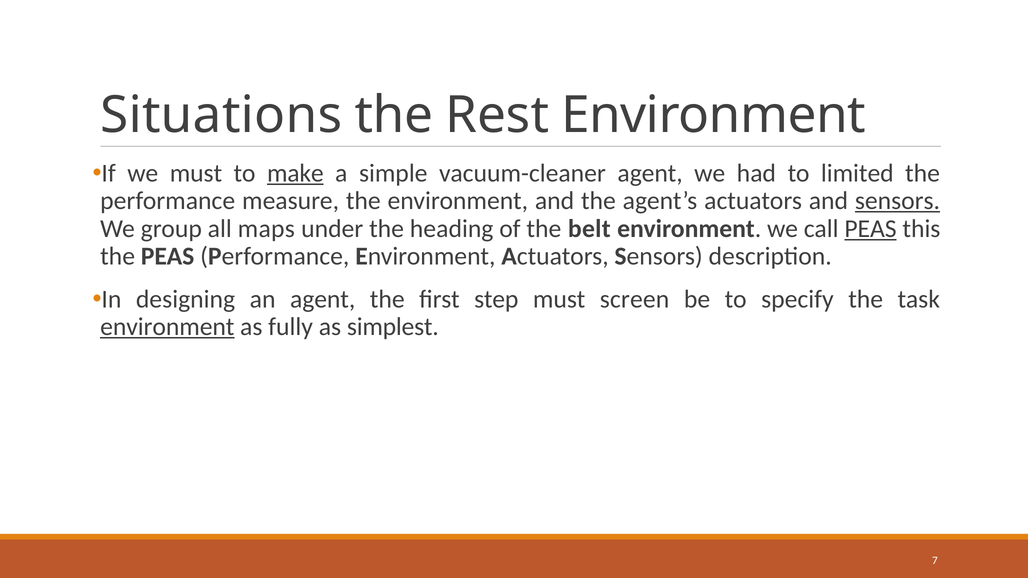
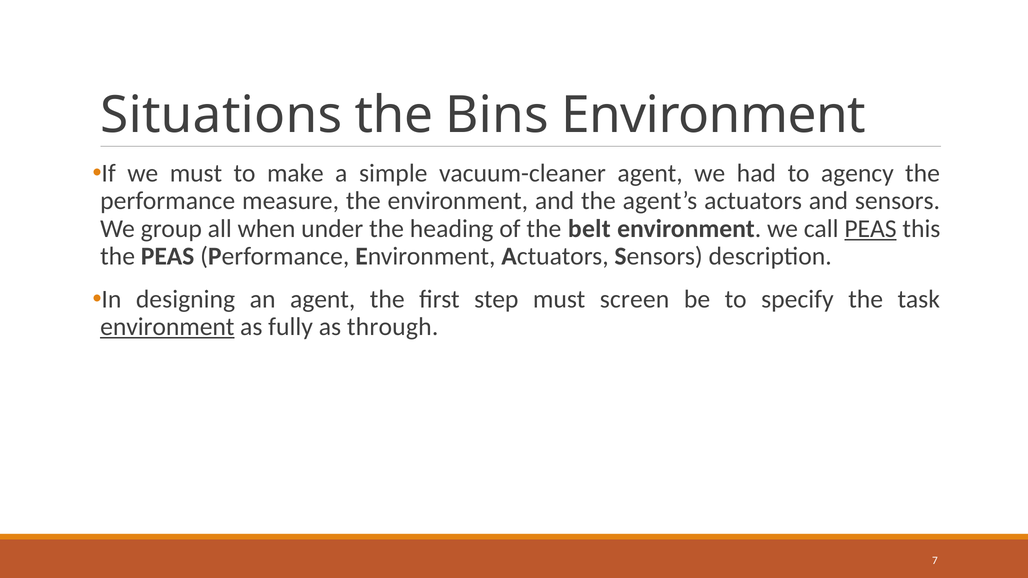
Rest: Rest -> Bins (497, 115)
make underline: present -> none (295, 173)
limited: limited -> agency (857, 173)
sensors underline: present -> none (898, 201)
maps: maps -> when (267, 229)
simplest: simplest -> through (393, 327)
